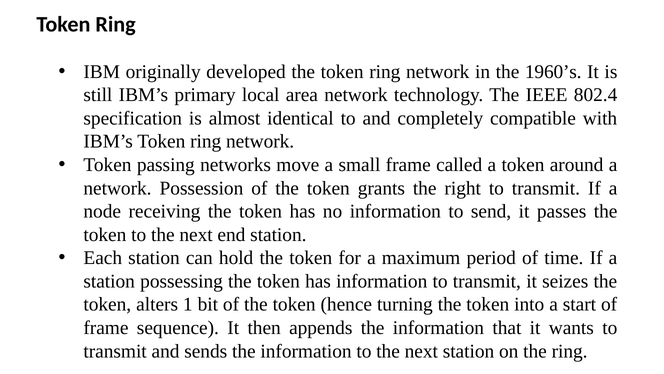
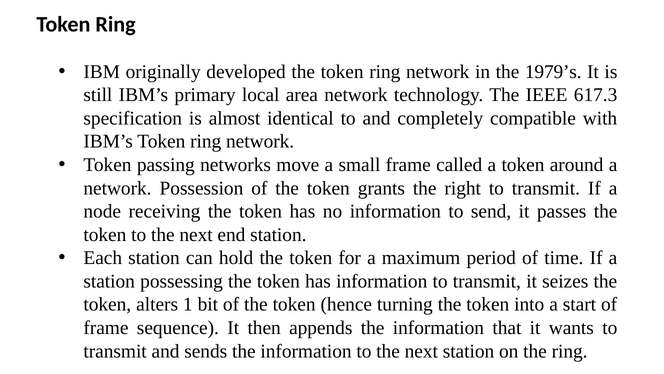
1960’s: 1960’s -> 1979’s (553, 72)
802.4: 802.4 -> 617.3 (596, 95)
